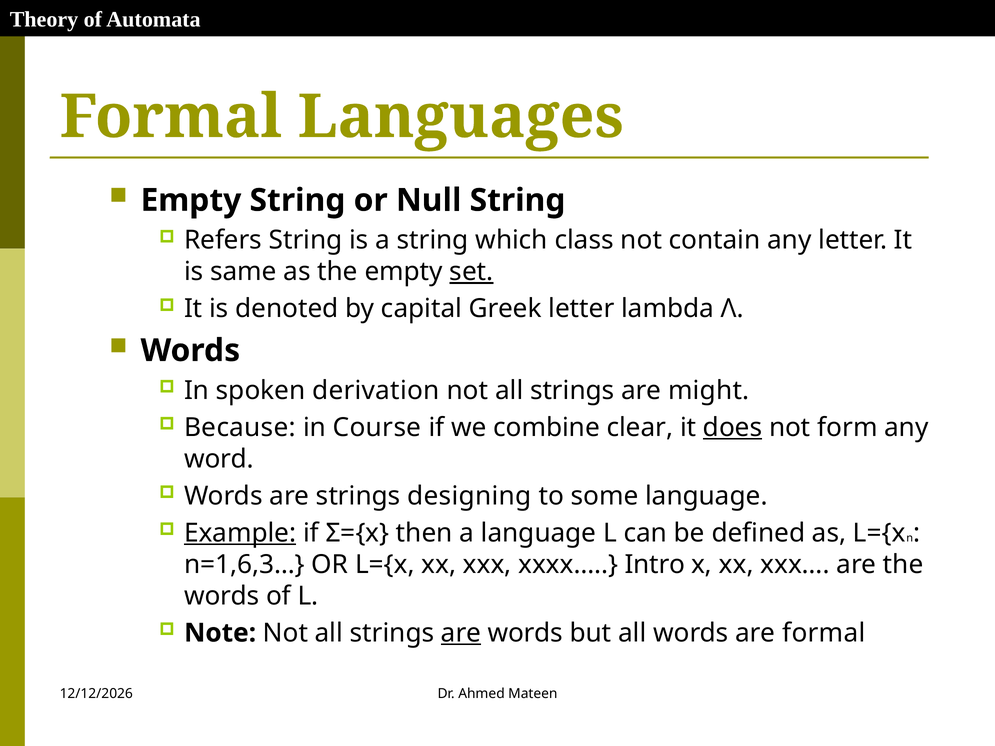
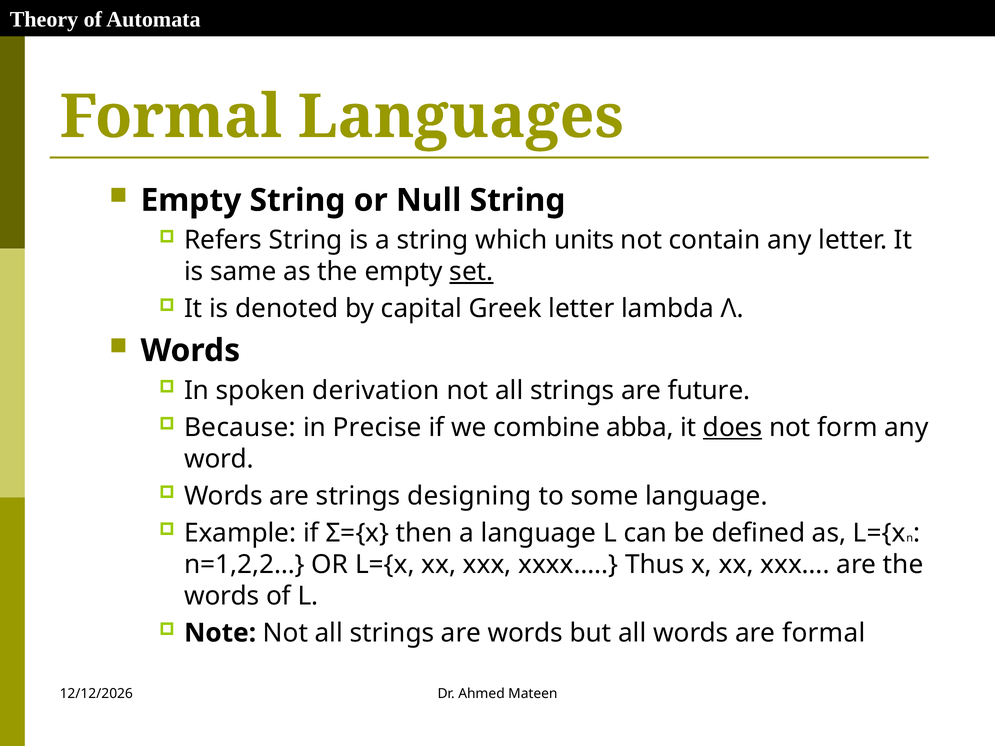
class: class -> units (584, 240)
might: might -> future (709, 391)
Course: Course -> Precise (377, 428)
clear: clear -> abba (640, 428)
Example underline: present -> none (240, 533)
n=1,6,3…: n=1,6,3… -> n=1,2,2… (244, 565)
Intro: Intro -> Thus (655, 565)
are underline: present -> none (461, 633)
